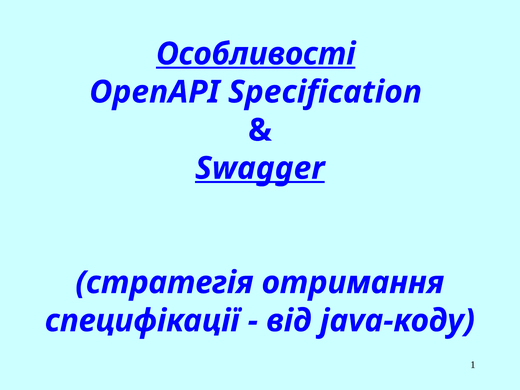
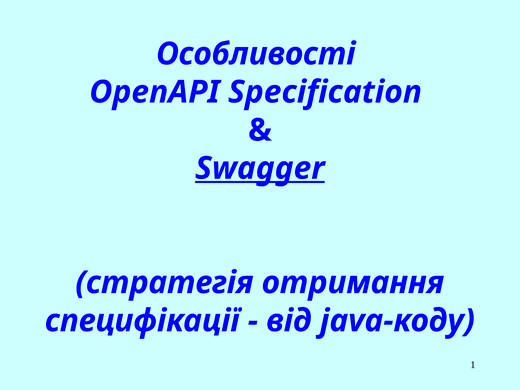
Особливості underline: present -> none (256, 54)
